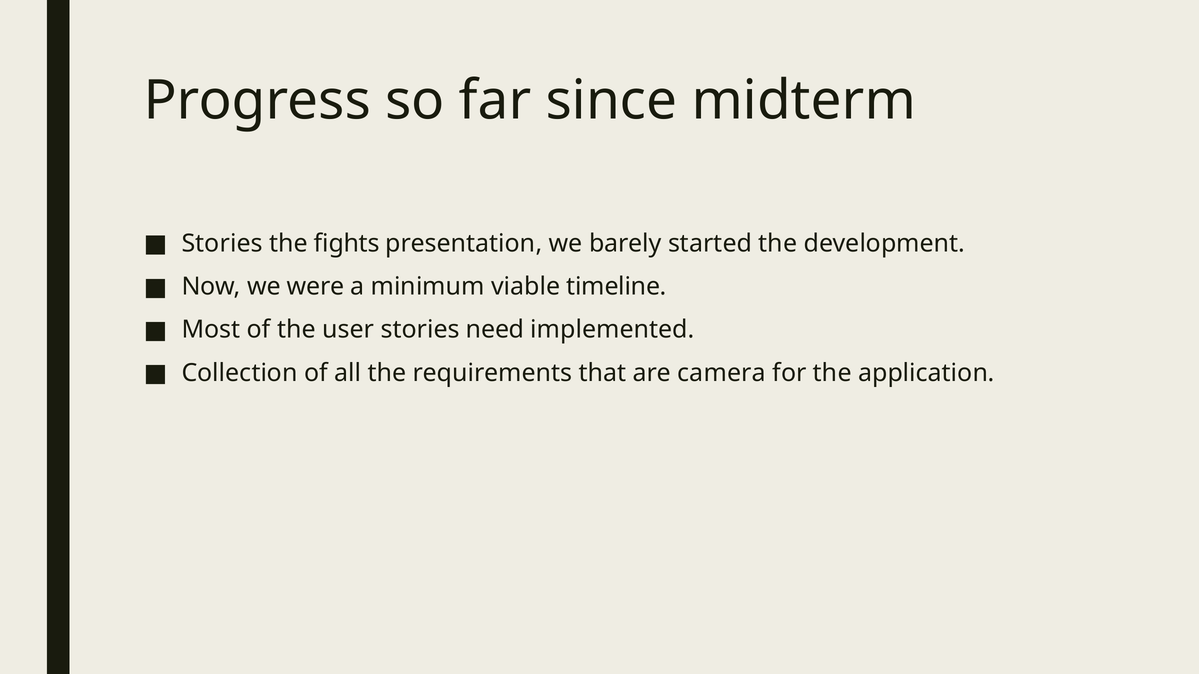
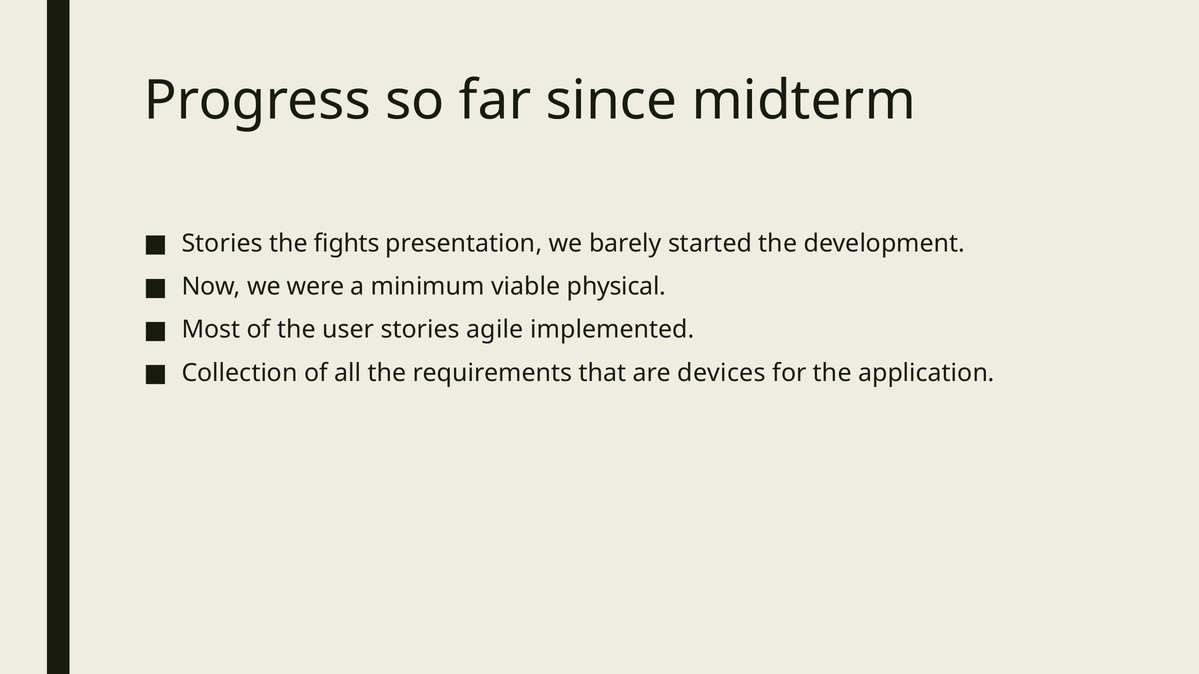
timeline: timeline -> physical (617, 287)
need: need -> agile (495, 330)
camera: camera -> devices (721, 373)
